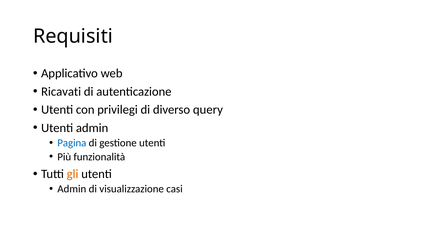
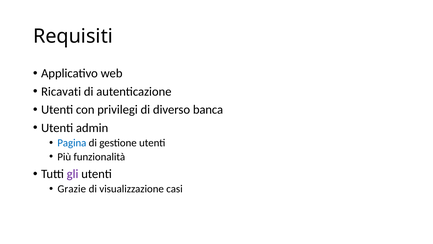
query: query -> banca (208, 110)
gli colour: orange -> purple (73, 174)
Admin: Admin -> Grazie (72, 189)
